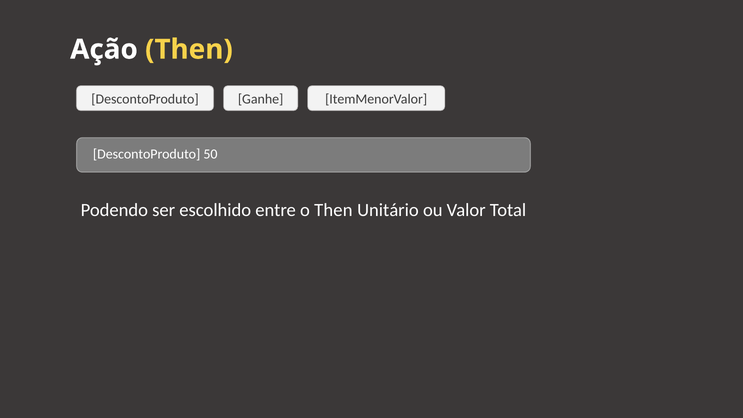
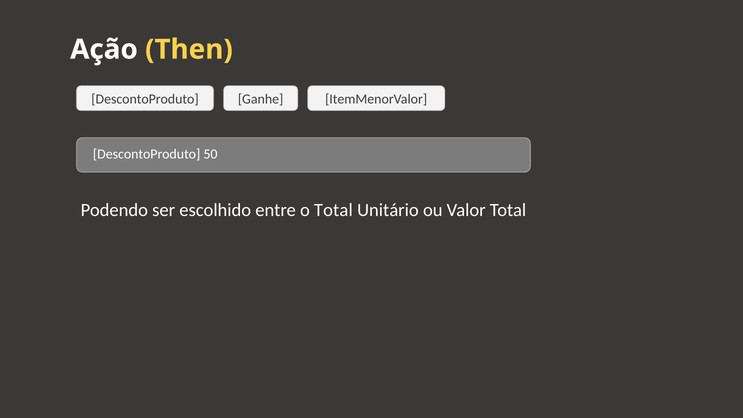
o Then: Then -> Total (333, 210)
